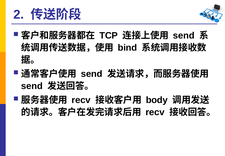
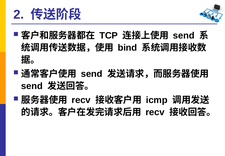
body: body -> icmp (157, 100)
